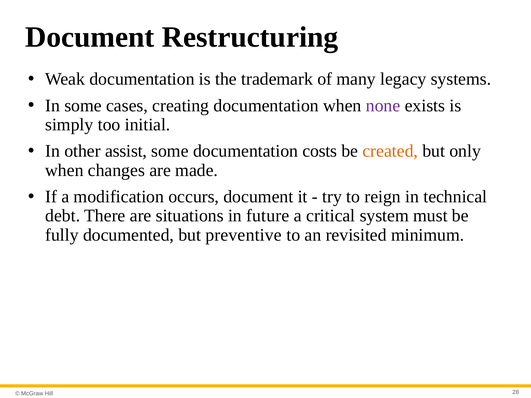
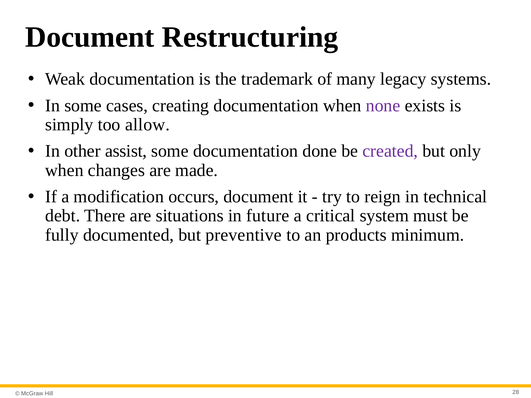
initial: initial -> allow (148, 125)
costs: costs -> done (320, 151)
created colour: orange -> purple (390, 151)
revisited: revisited -> products (356, 235)
